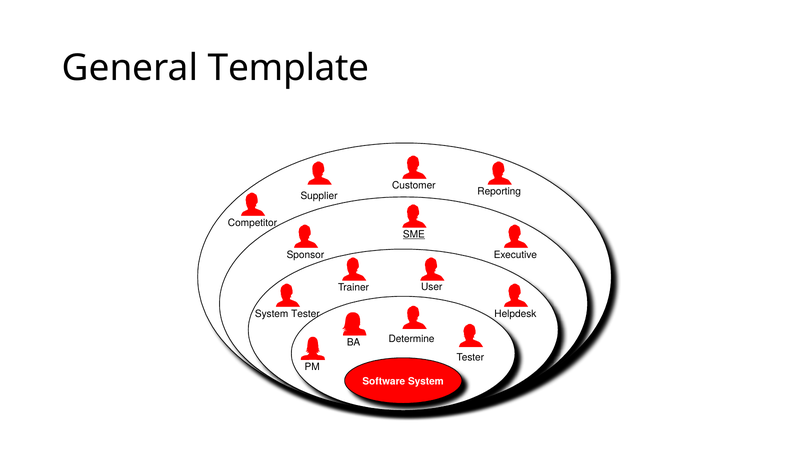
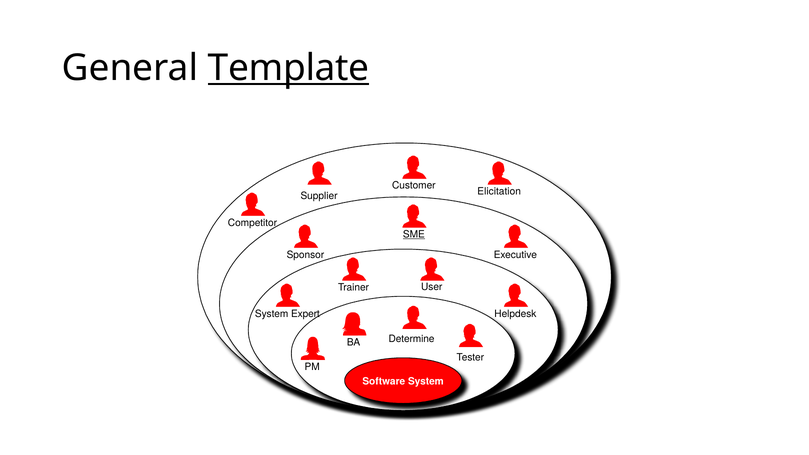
Template underline: none -> present (289, 68)
Reporting: Reporting -> Elicitation (499, 192)
System Tester: Tester -> Expert (305, 314)
